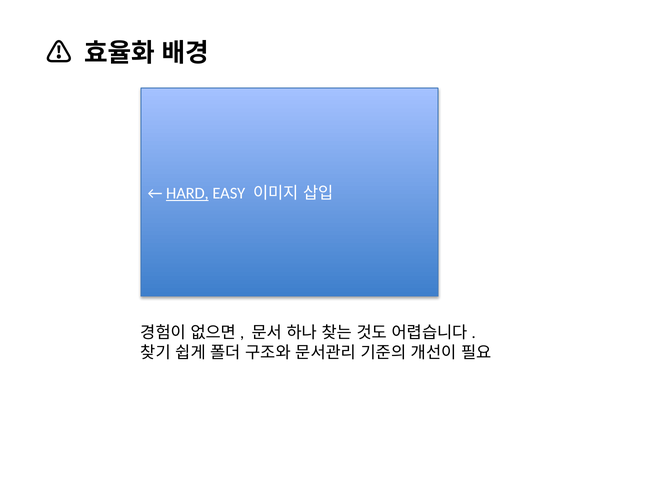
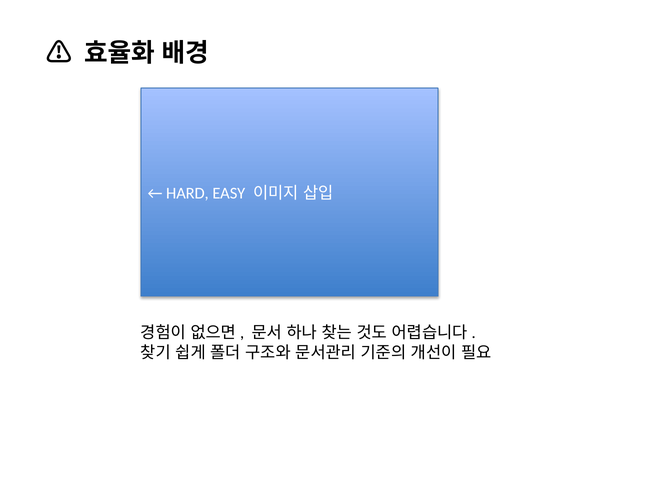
HARD underline: present -> none (187, 193)
